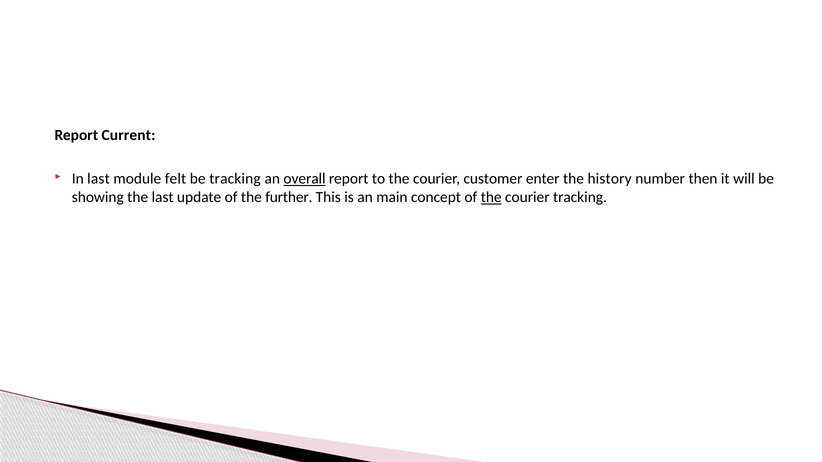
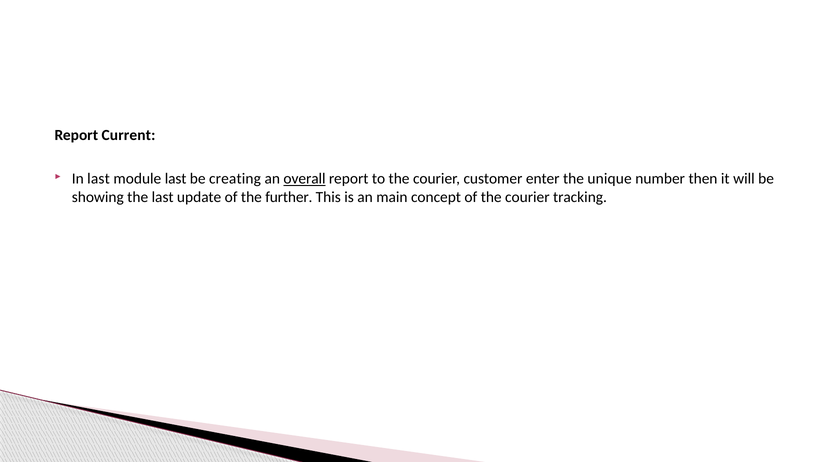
module felt: felt -> last (176, 179)
be tracking: tracking -> creating (235, 179)
history: history -> unique (610, 179)
the underline: present -> none (491, 197)
